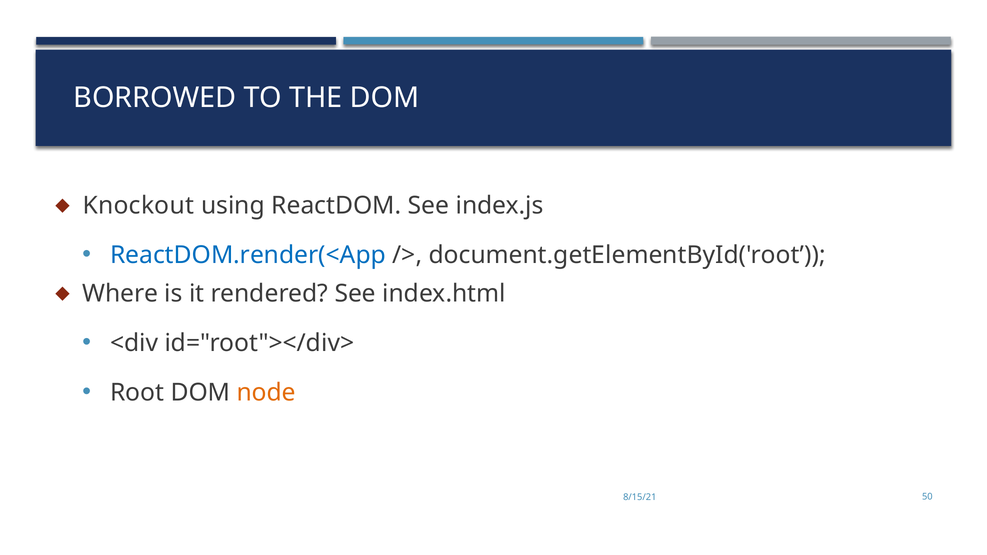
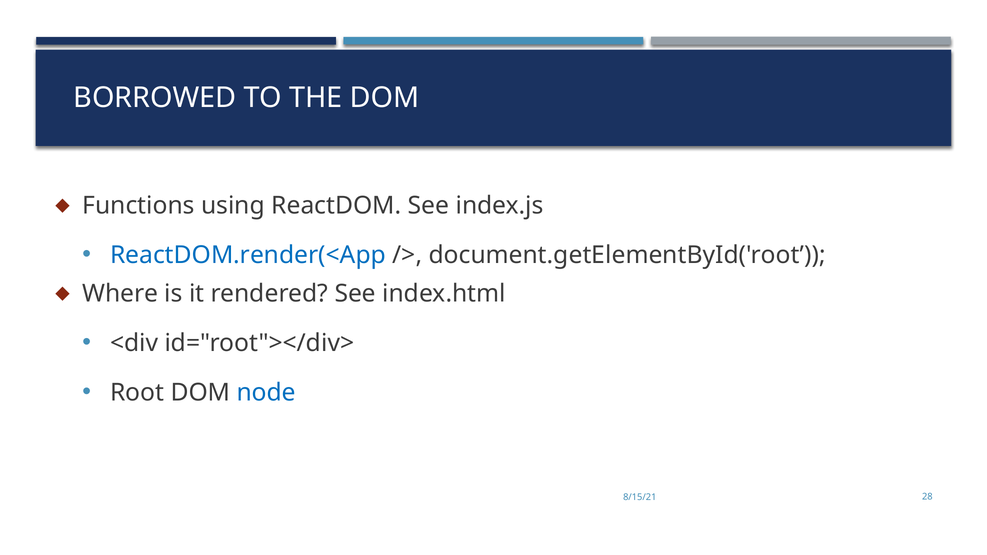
Knockout: Knockout -> Functions (139, 206)
node colour: orange -> blue (266, 393)
50: 50 -> 28 (927, 497)
